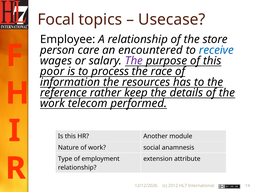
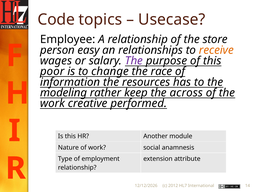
Focal: Focal -> Code (56, 19)
care: care -> easy (89, 50)
encountered: encountered -> relationships (151, 50)
receive colour: blue -> orange (216, 50)
process: process -> change (110, 71)
reference: reference -> modeling (64, 93)
details: details -> across (186, 93)
telecom: telecom -> creative (88, 103)
